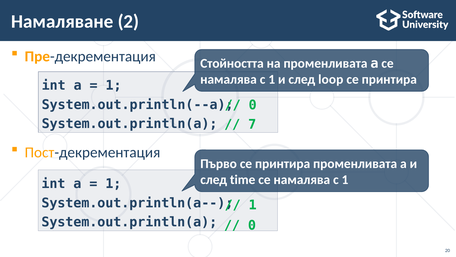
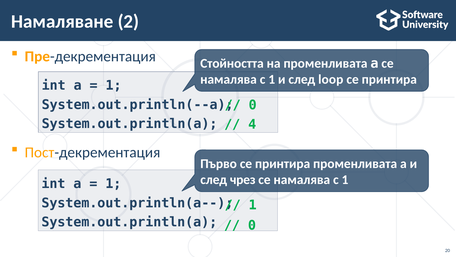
7: 7 -> 4 (252, 124)
time: time -> чрез (243, 179)
